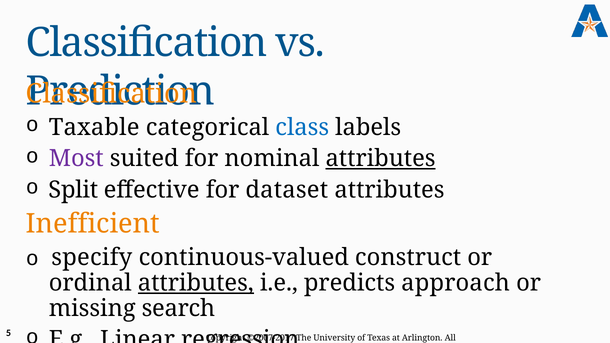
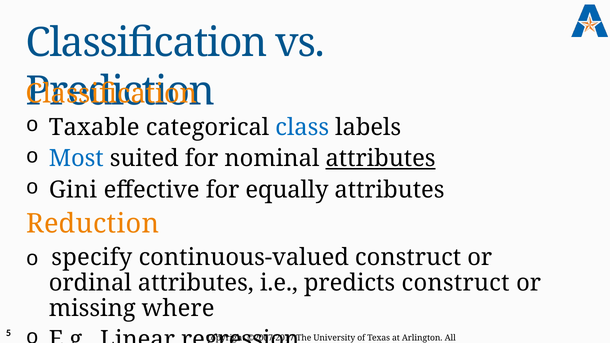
Most colour: purple -> blue (76, 159)
Split: Split -> Gini (73, 190)
dataset: dataset -> equally (287, 190)
Inefficient: Inefficient -> Reduction (93, 224)
attributes underline: present -> none (196, 283)
predicts approach: approach -> construct (456, 283)
search: search -> where (178, 309)
